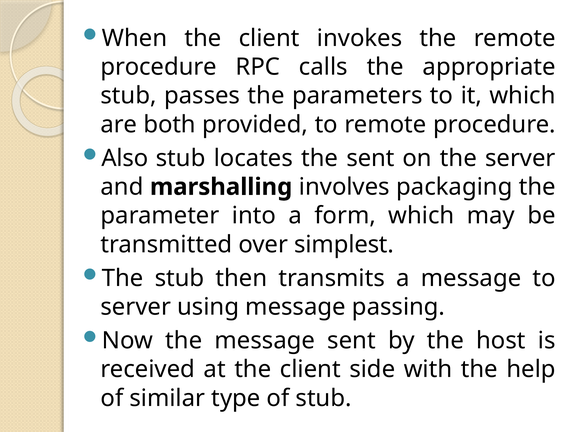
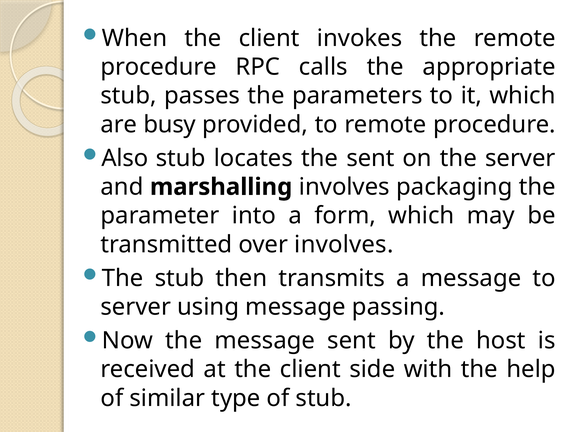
both: both -> busy (170, 124)
over simplest: simplest -> involves (344, 244)
